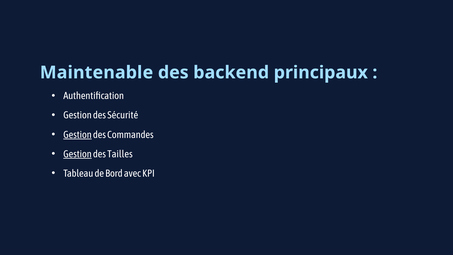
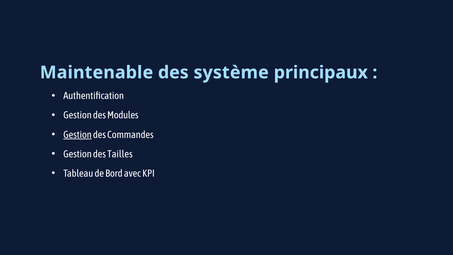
backend: backend -> système (231, 72)
Sécurité: Sécurité -> Modules (123, 115)
Gestion underline: present -> none (78, 154)
